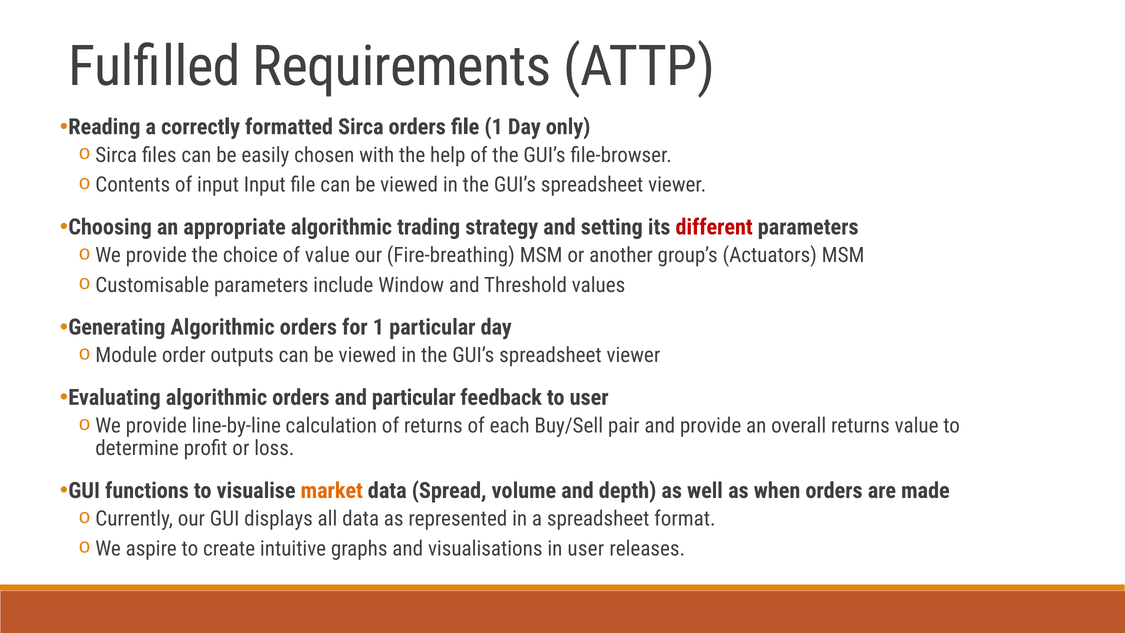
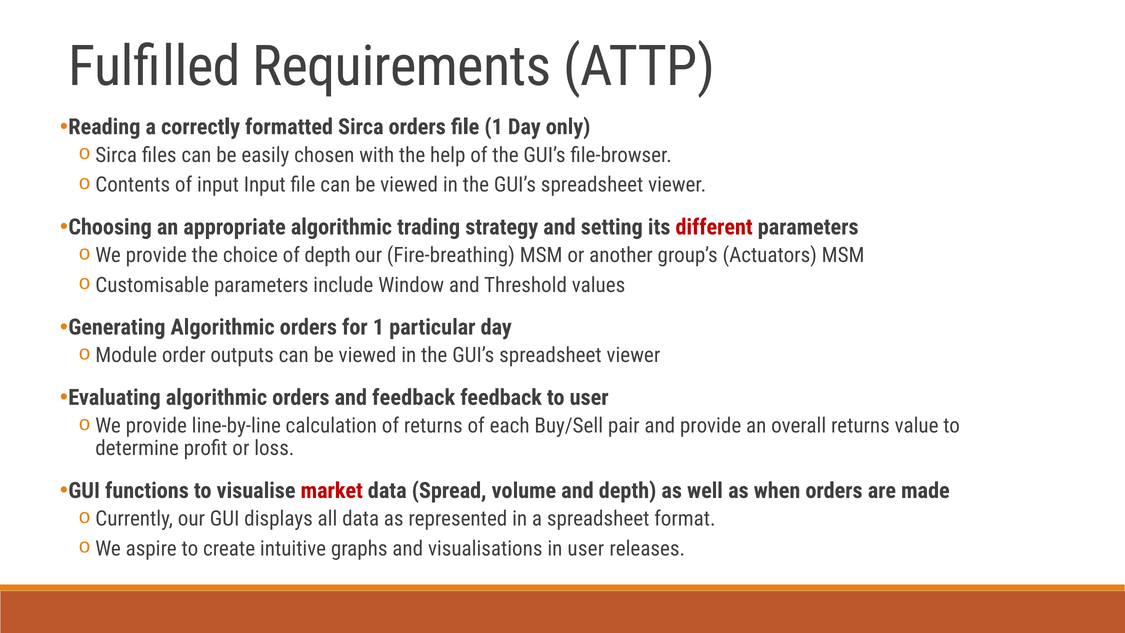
of value: value -> depth (328, 255)
and particular: particular -> feedback (414, 397)
market colour: orange -> red (332, 490)
